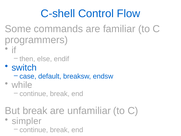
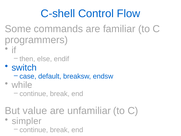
But break: break -> value (35, 111)
